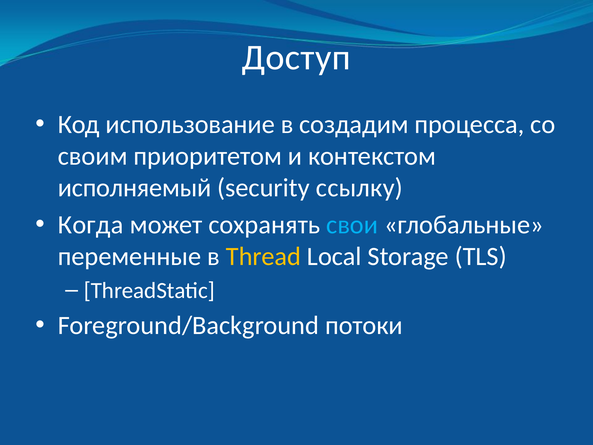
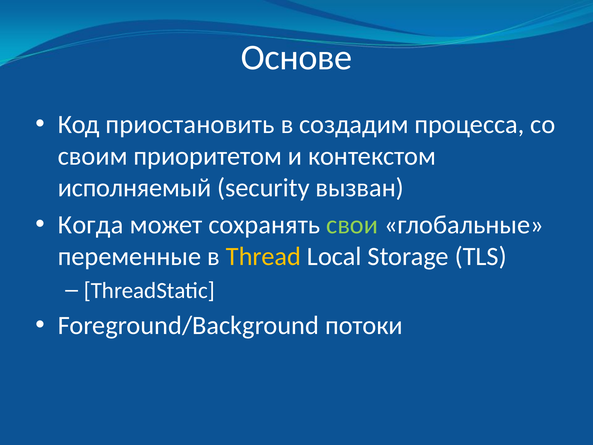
Доступ: Доступ -> Основе (297, 57)
использование: использование -> приостановить (190, 124)
ссылку: ссылку -> вызван (360, 188)
свои colour: light blue -> light green (352, 225)
